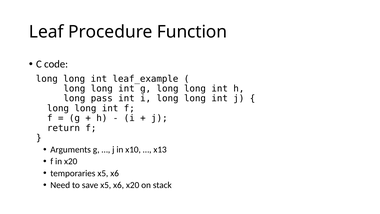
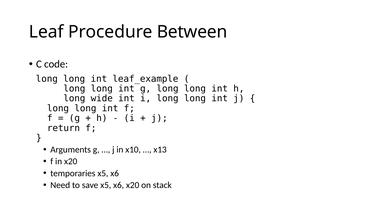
Function: Function -> Between (192, 32)
pass: pass -> wide (102, 98)
